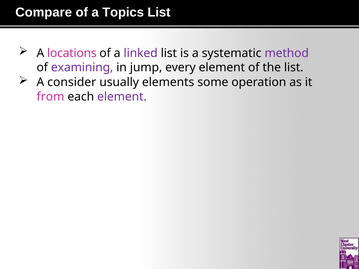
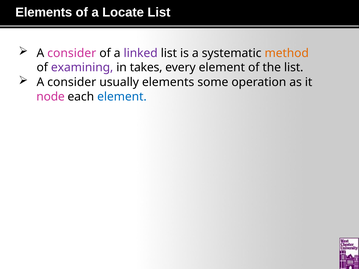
Compare: Compare -> Elements (44, 12)
Topics: Topics -> Locate (123, 12)
locations: locations -> consider (72, 53)
method colour: purple -> orange (287, 53)
jump: jump -> takes (146, 68)
from: from -> node (51, 97)
element colour: purple -> blue (122, 97)
